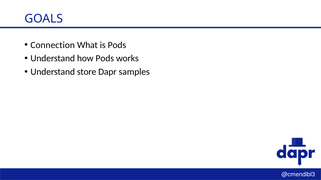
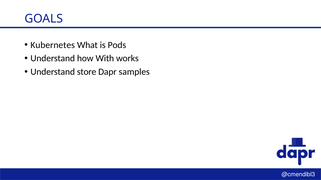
Connection: Connection -> Kubernetes (53, 45)
how Pods: Pods -> With (105, 59)
